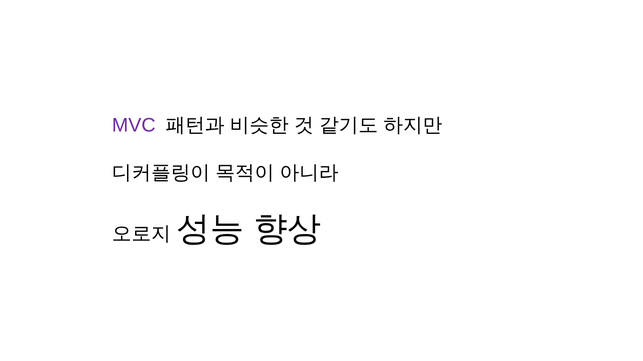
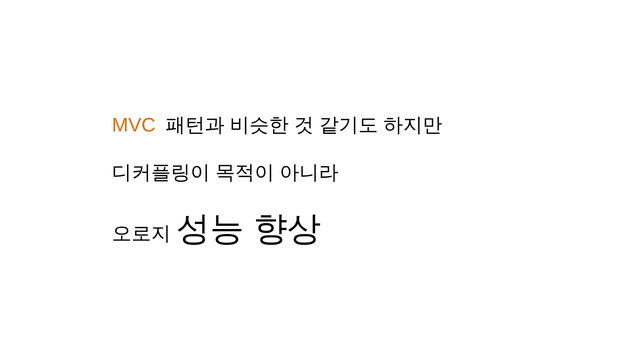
MVC colour: purple -> orange (134, 126)
